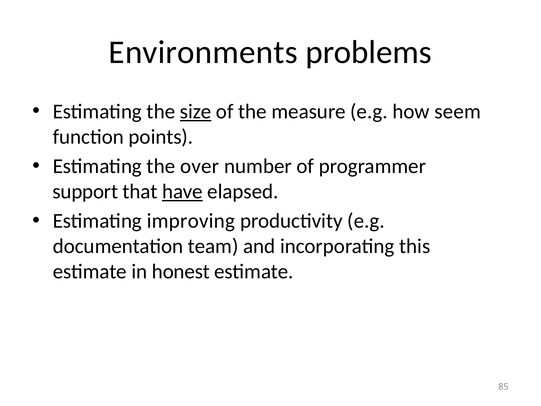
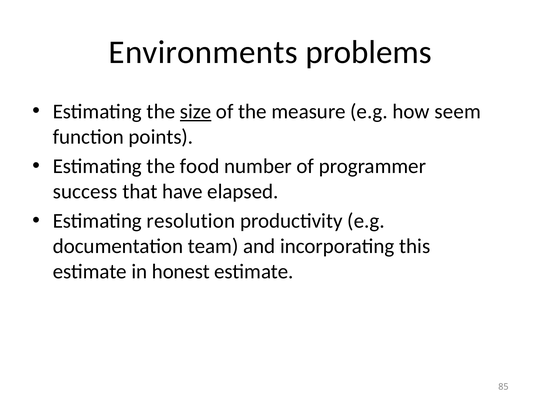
over: over -> food (200, 166)
support: support -> success (85, 191)
have underline: present -> none (182, 191)
improving: improving -> resolution (191, 221)
